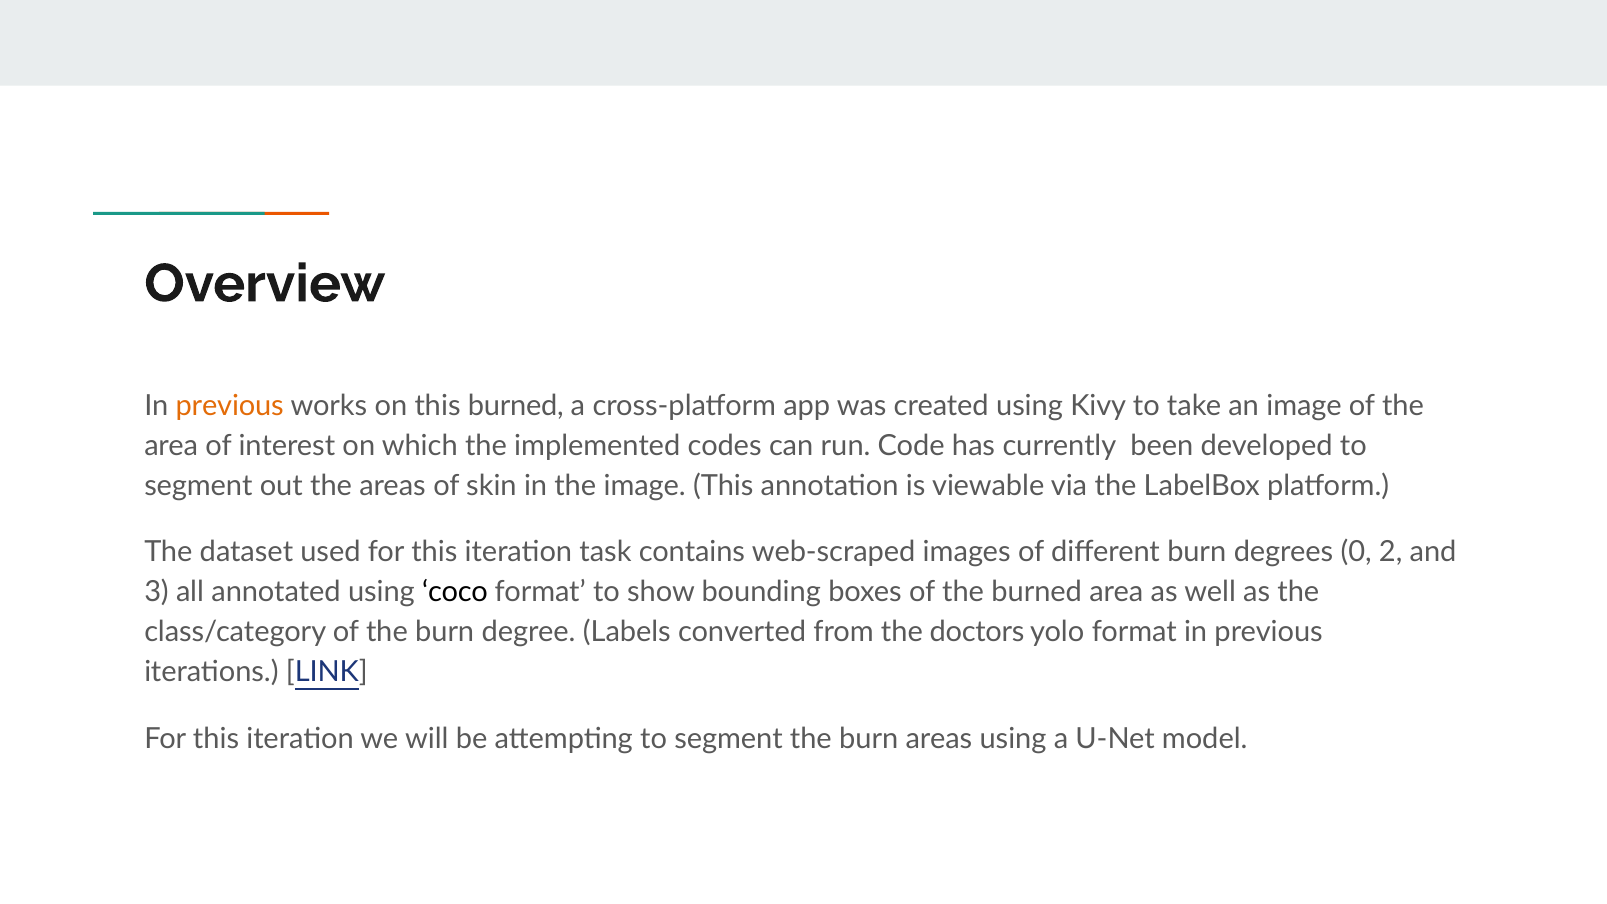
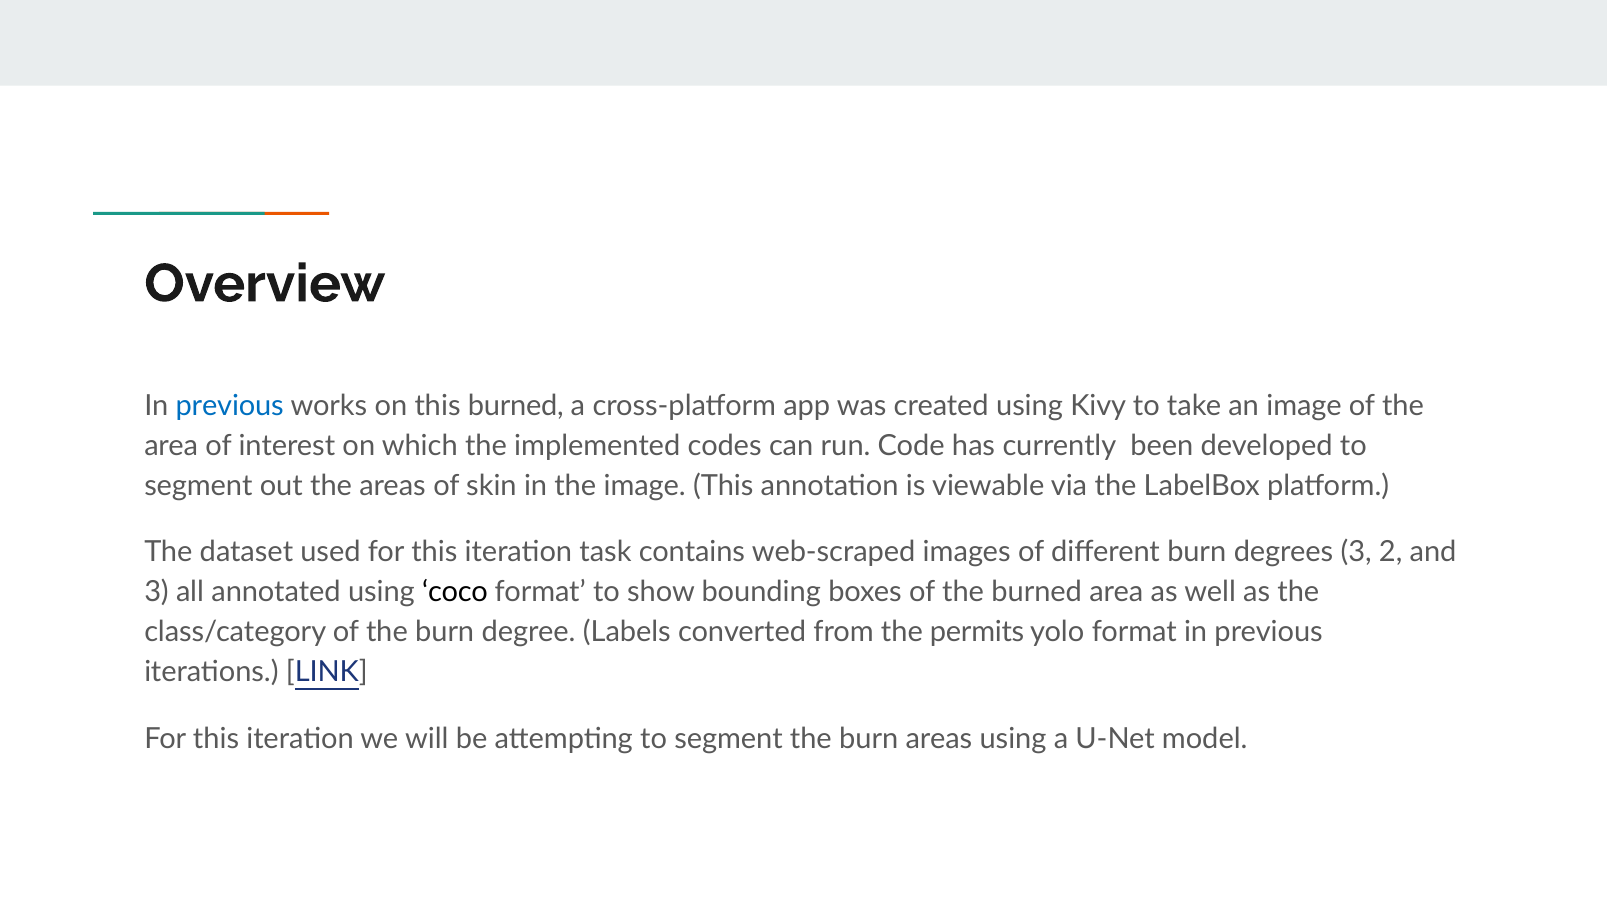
previous colour: orange -> blue (230, 406)
degrees 0: 0 -> 3 (1356, 552)
doctors: doctors -> permits (977, 632)
